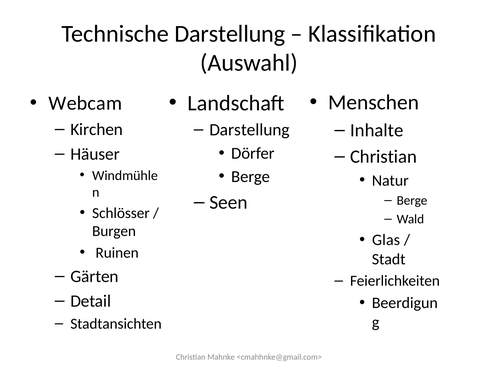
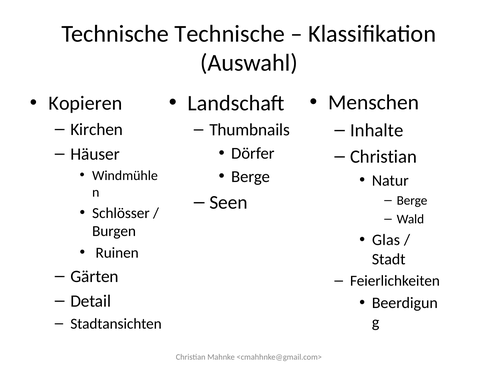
Technische Darstellung: Darstellung -> Technische (230, 34)
Webcam: Webcam -> Kopieren (85, 103)
Darstellung: Darstellung -> Thumbnails (250, 130)
